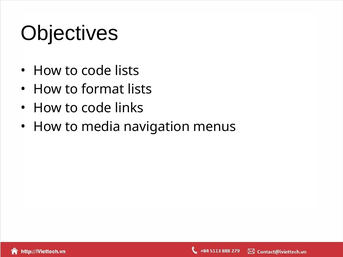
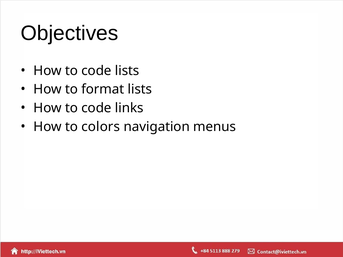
media: media -> colors (101, 127)
